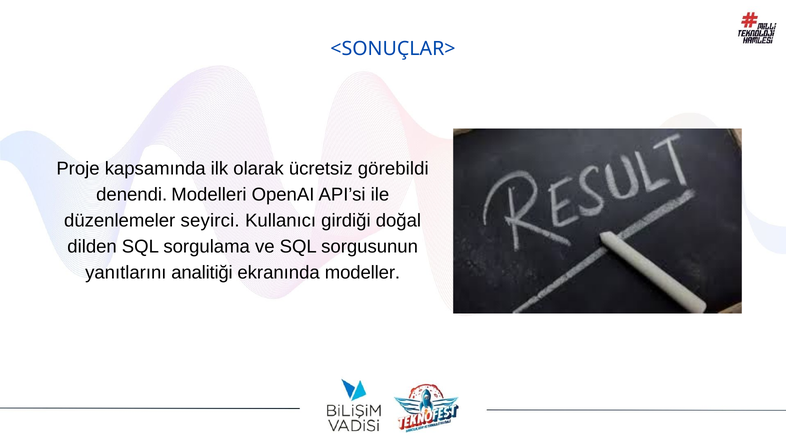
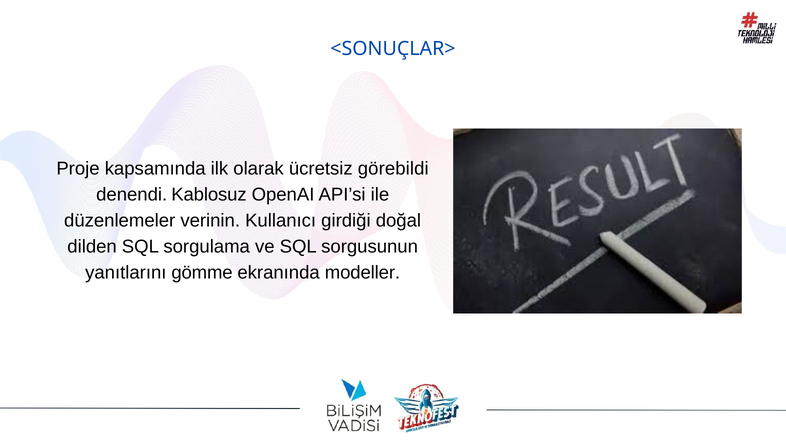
Modelleri: Modelleri -> Kablosuz (209, 195)
seyirci: seyirci -> verinin (210, 221)
analitiği: analitiği -> gömme (202, 273)
